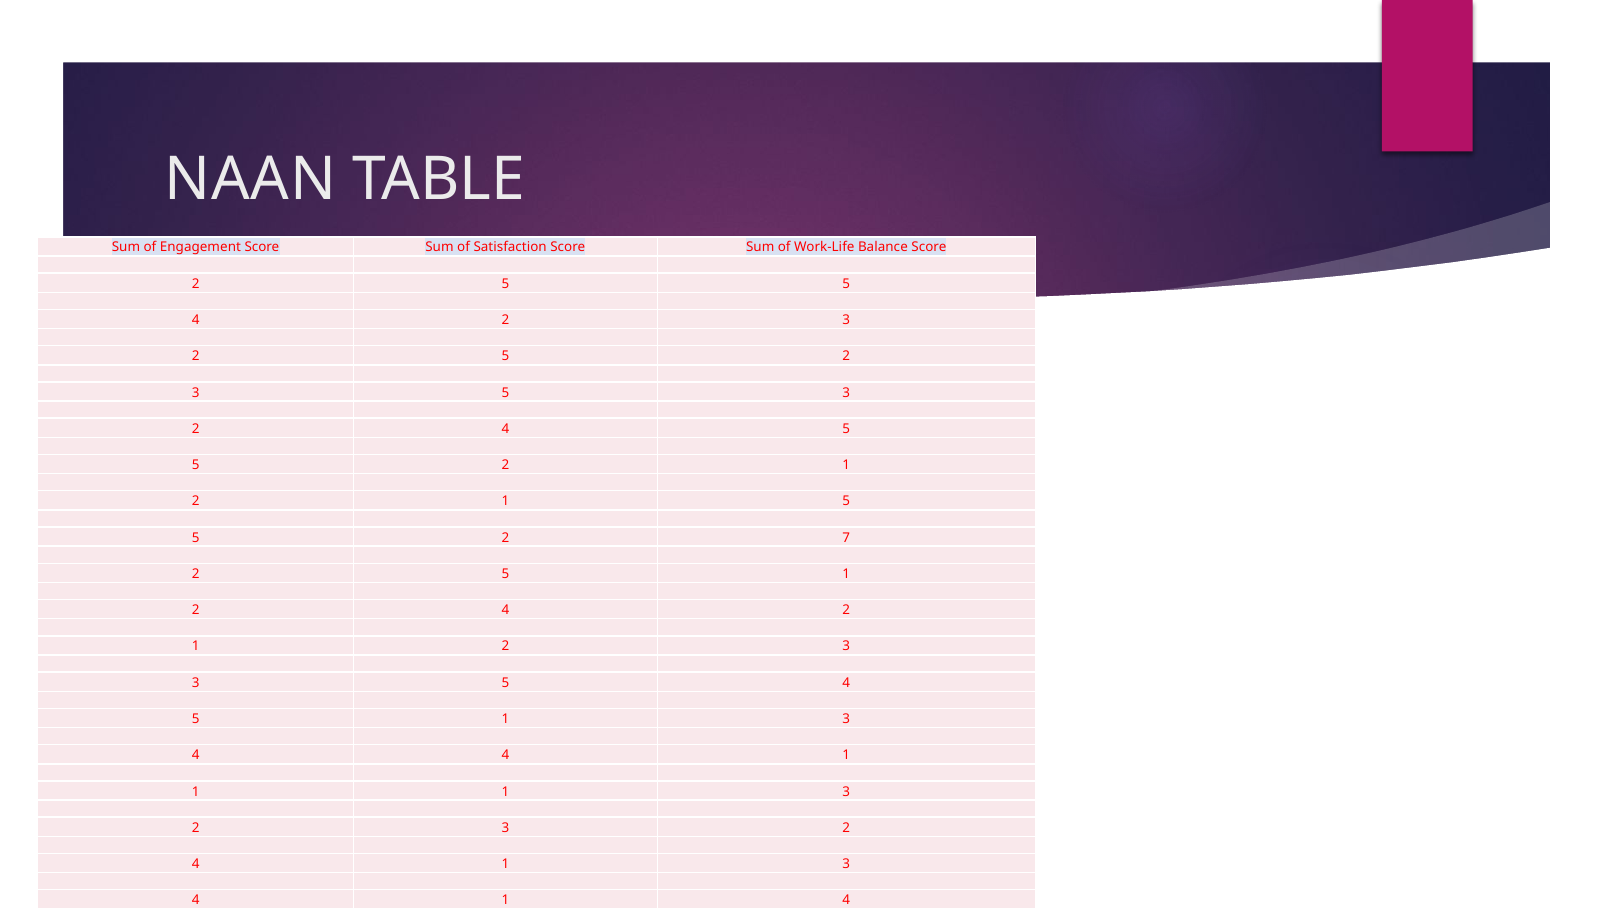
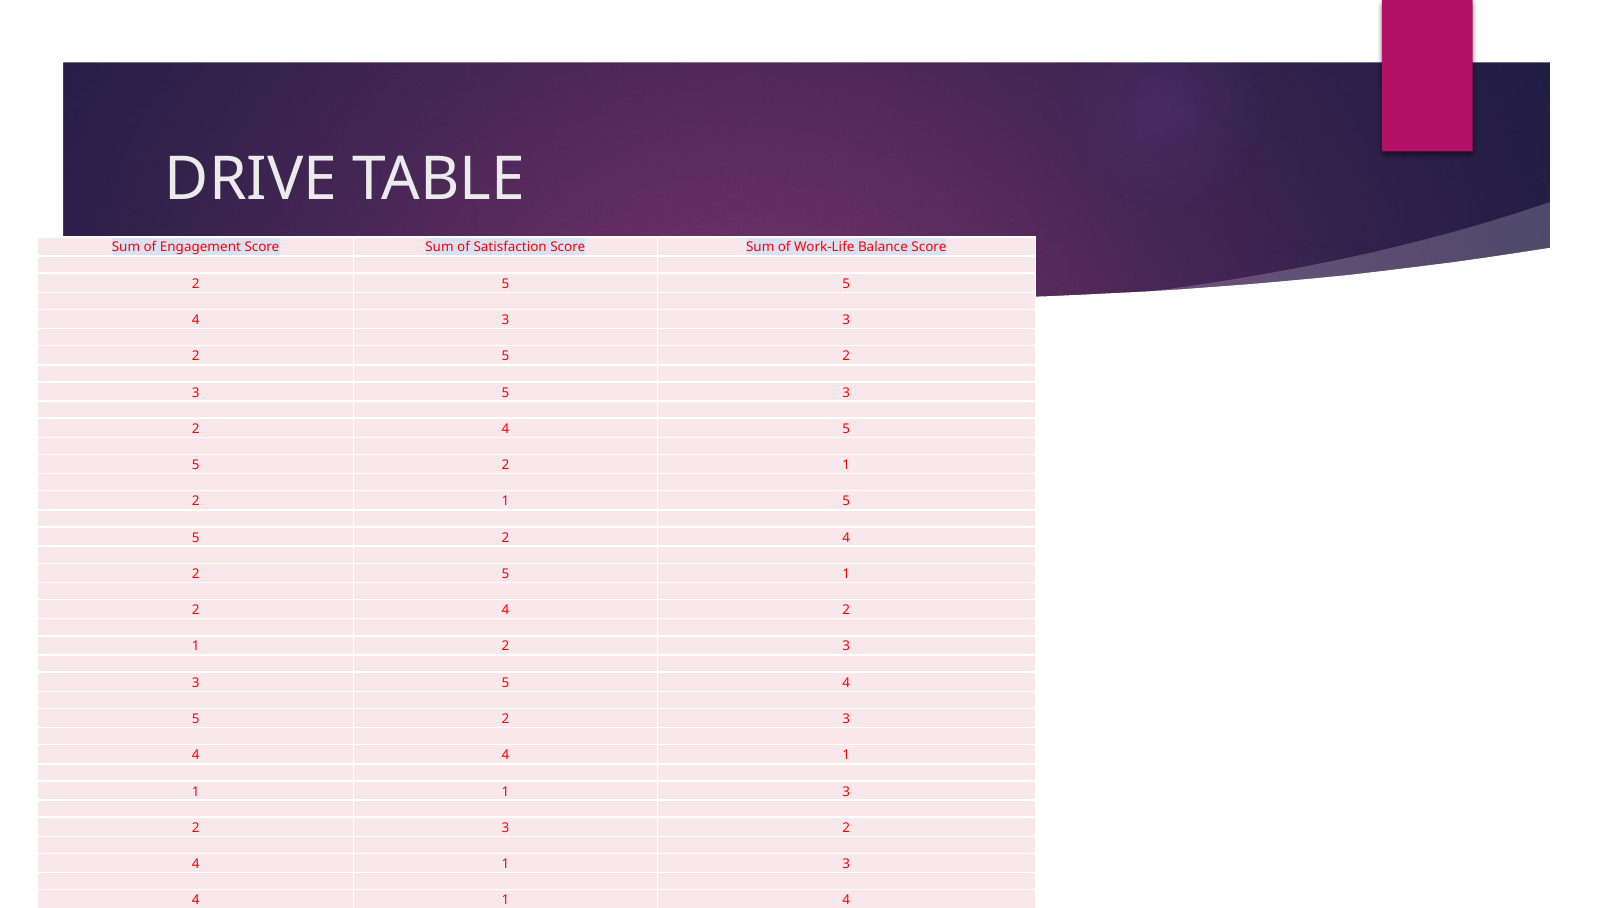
NAAN: NAAN -> DRIVE (251, 180)
2: 2 -> 3 (505, 320)
5 2 7: 7 -> 4 (846, 538)
1: 1 -> 2 (505, 719)
